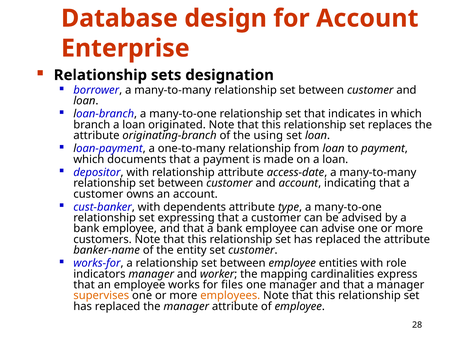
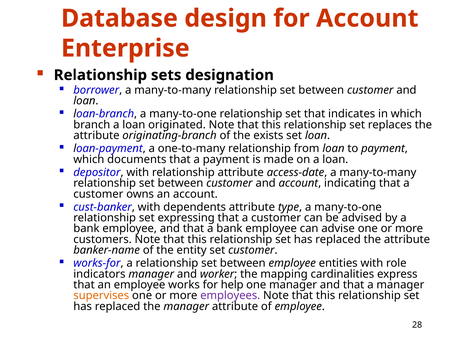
using: using -> exists (268, 135)
files: files -> help (232, 285)
employees colour: orange -> purple (230, 295)
